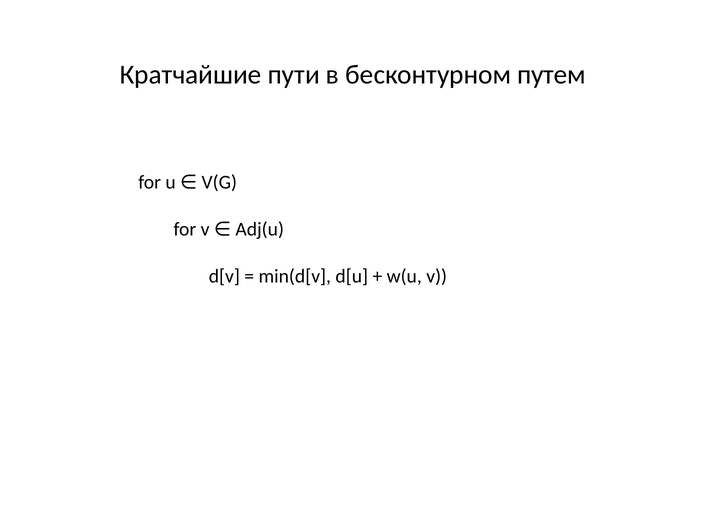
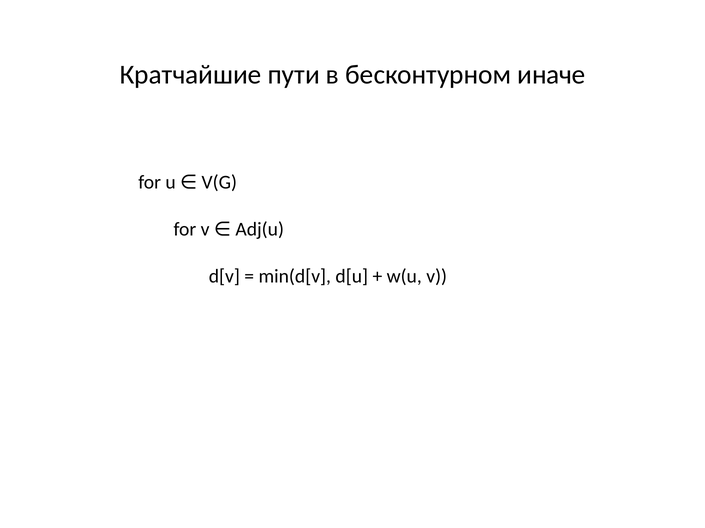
путем: путем -> иначе (551, 75)
